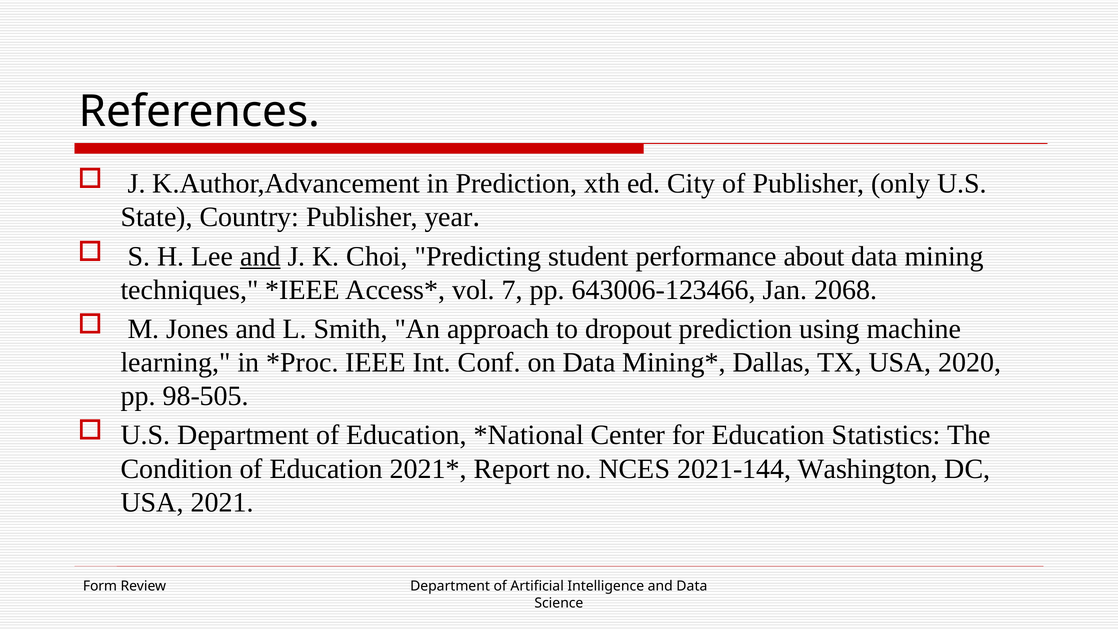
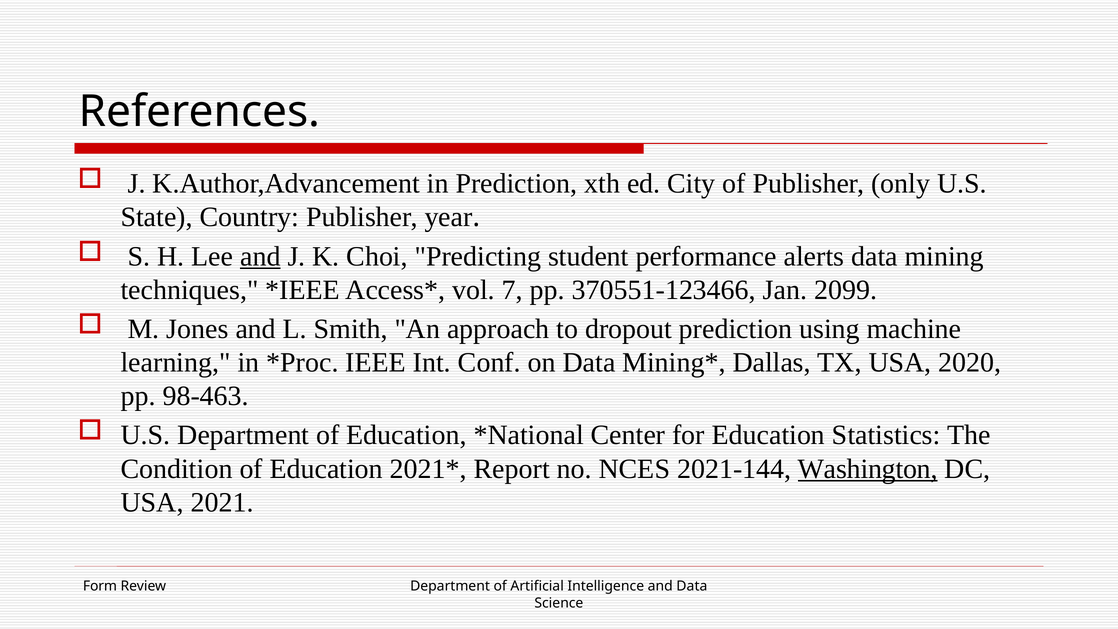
about: about -> alerts (814, 256)
643006-123466: 643006-123466 -> 370551-123466 (664, 290)
2068: 2068 -> 2099 (846, 290)
98-505: 98-505 -> 98-463 (206, 396)
Washington underline: none -> present (868, 469)
